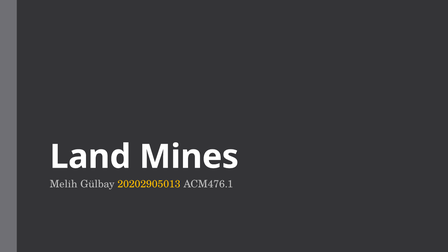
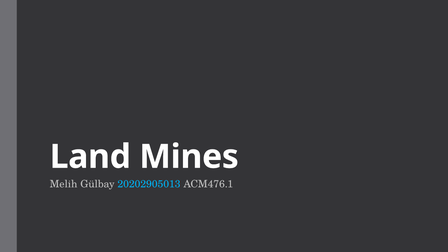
20202905013 colour: yellow -> light blue (149, 184)
